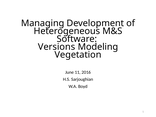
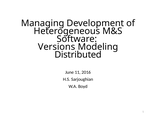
Vegetation: Vegetation -> Distributed (78, 55)
